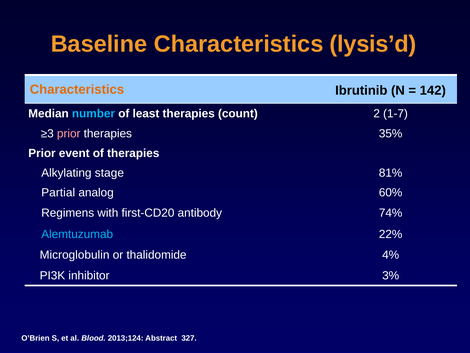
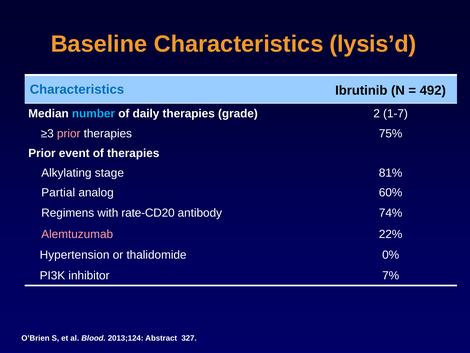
Characteristics colour: orange -> blue (77, 89)
142: 142 -> 492 (433, 90)
least: least -> daily (146, 114)
count: count -> grade (238, 114)
35%: 35% -> 75% (391, 134)
first-CD20: first-CD20 -> rate-CD20 (148, 213)
Alemtuzumab colour: light blue -> pink (77, 234)
Microglobulin: Microglobulin -> Hypertension (75, 254)
4%: 4% -> 0% (391, 254)
3%: 3% -> 7% (391, 275)
